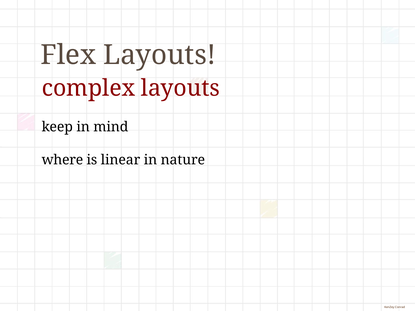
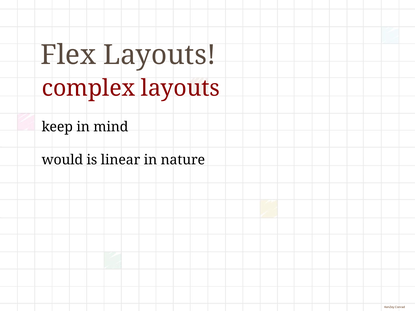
where: where -> would (62, 160)
